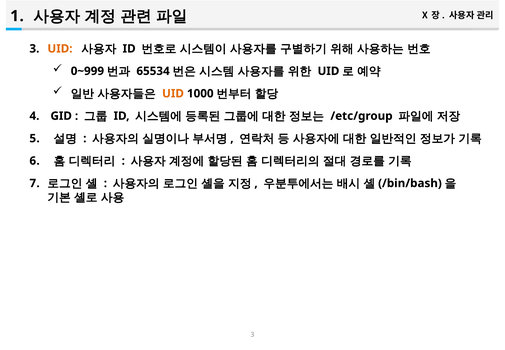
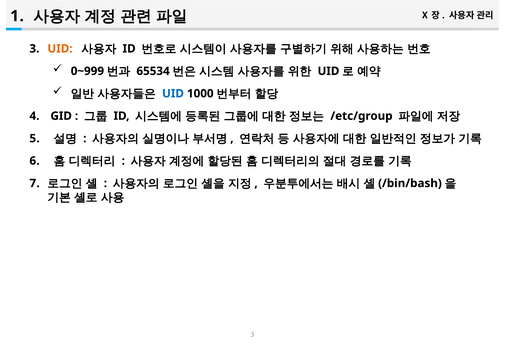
UID colour: orange -> blue (173, 94)
